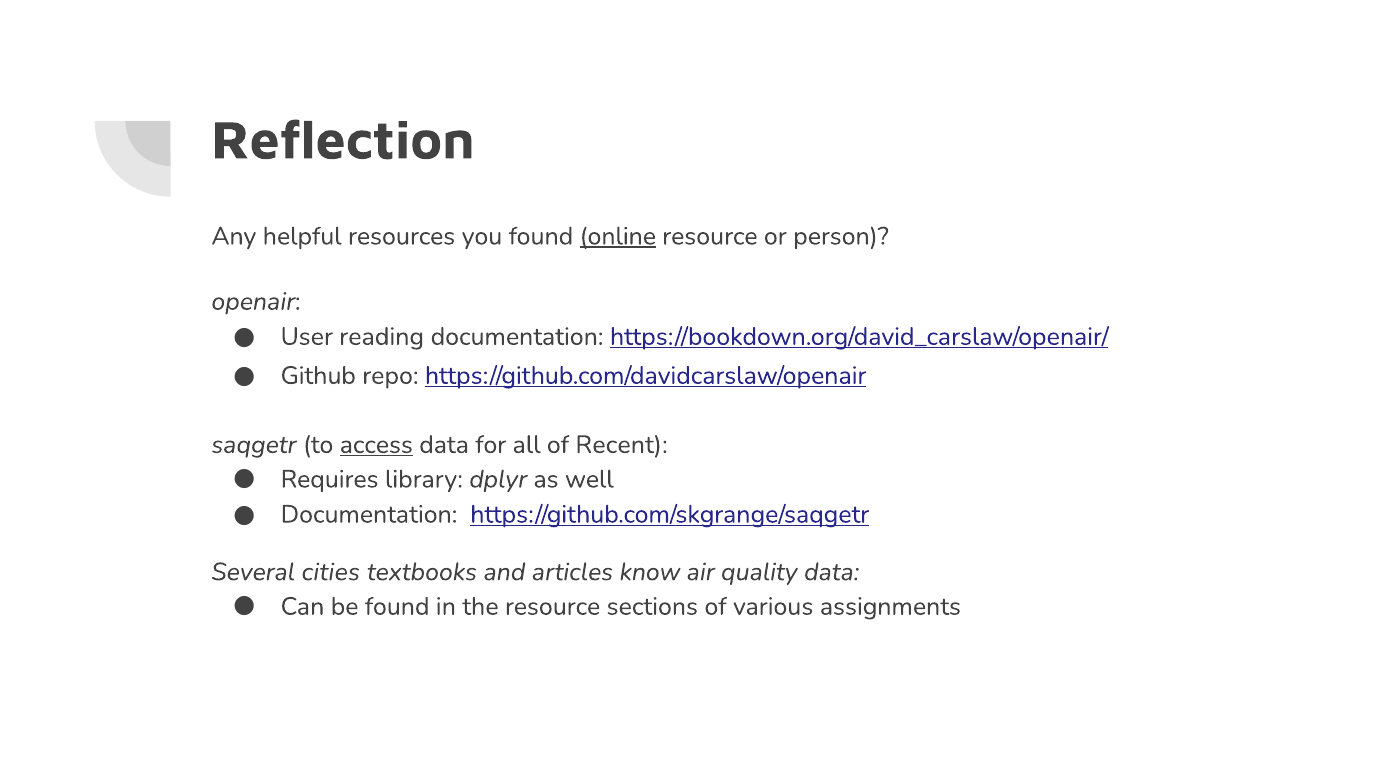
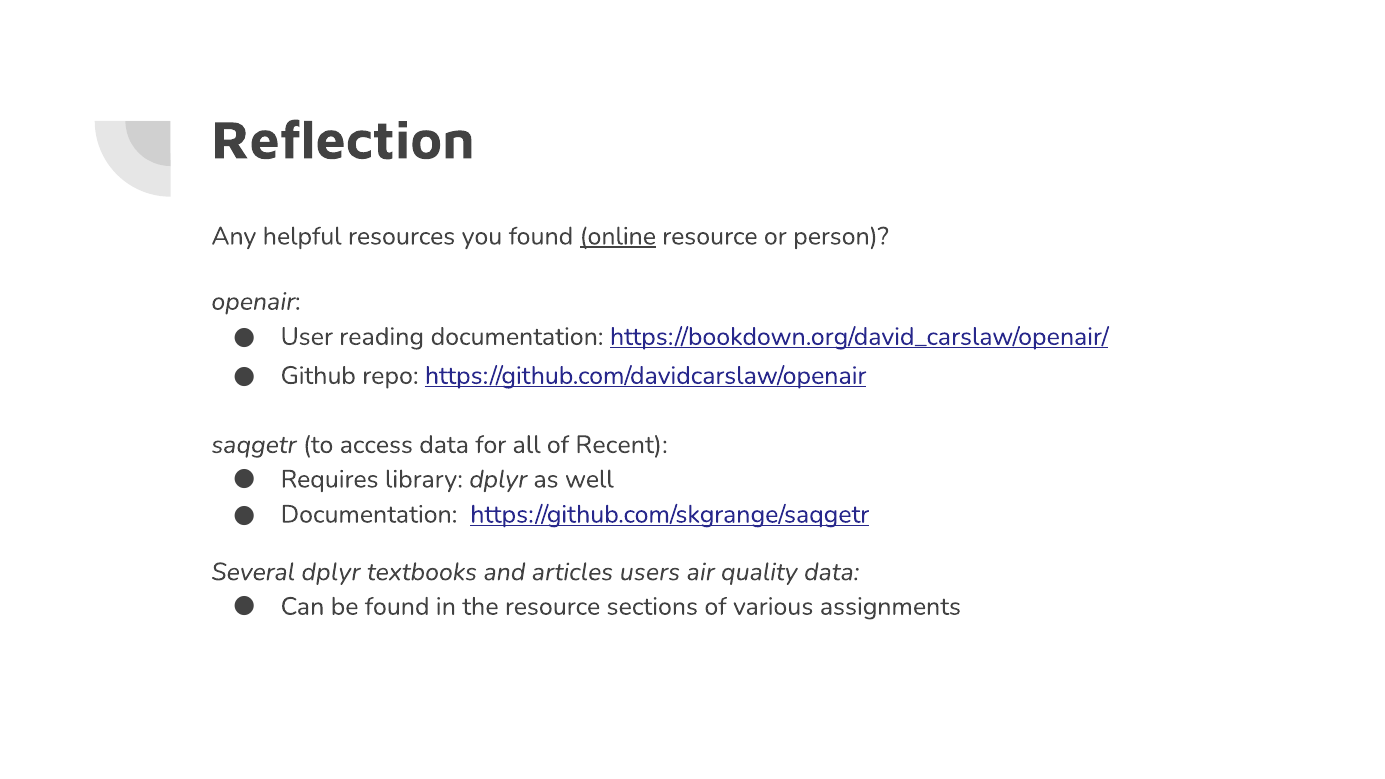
access underline: present -> none (376, 445)
Several cities: cities -> dplyr (331, 572)
know: know -> users (650, 572)
